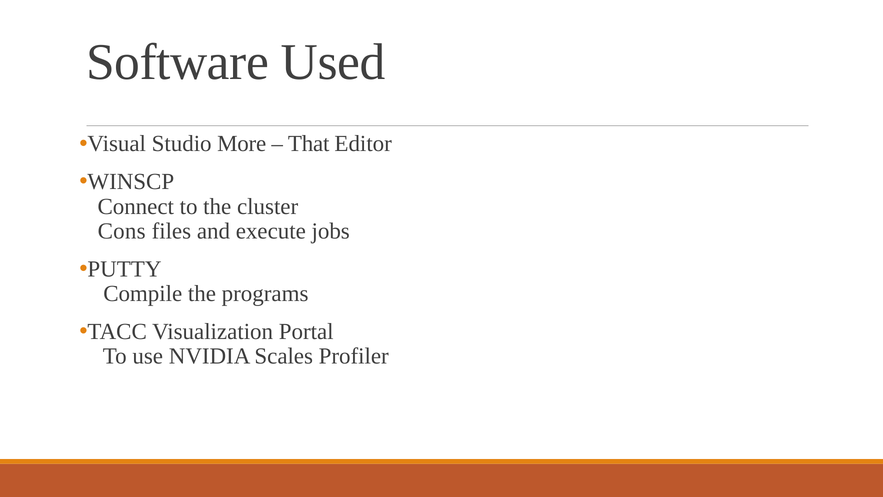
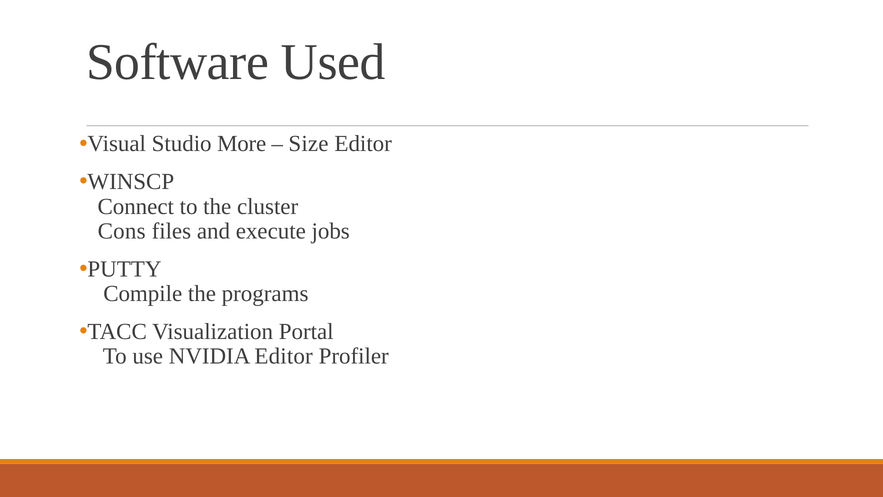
That: That -> Size (308, 144)
NVIDIA Scales: Scales -> Editor (284, 356)
